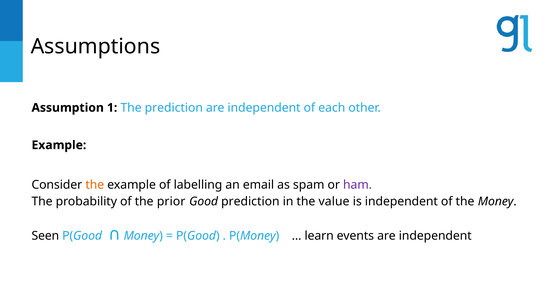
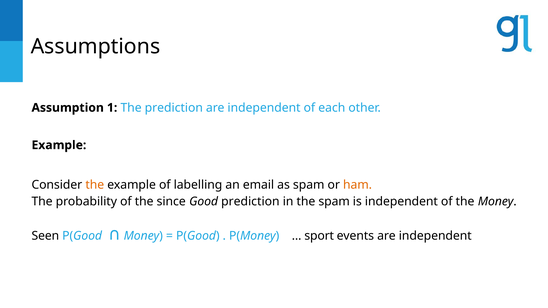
ham colour: purple -> orange (358, 185)
prior: prior -> since (171, 202)
the value: value -> spam (334, 202)
learn: learn -> sport (319, 236)
